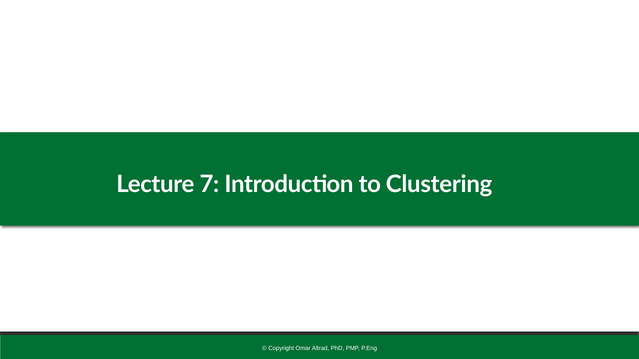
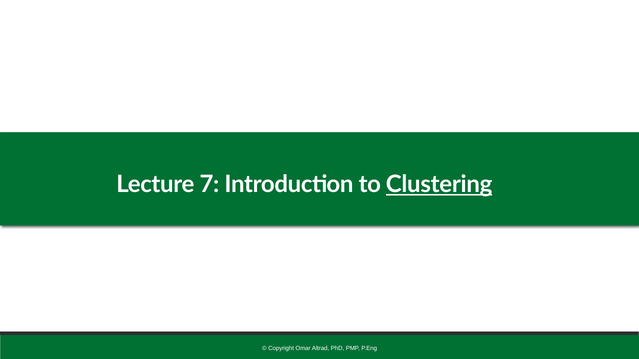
Clustering underline: none -> present (439, 185)
